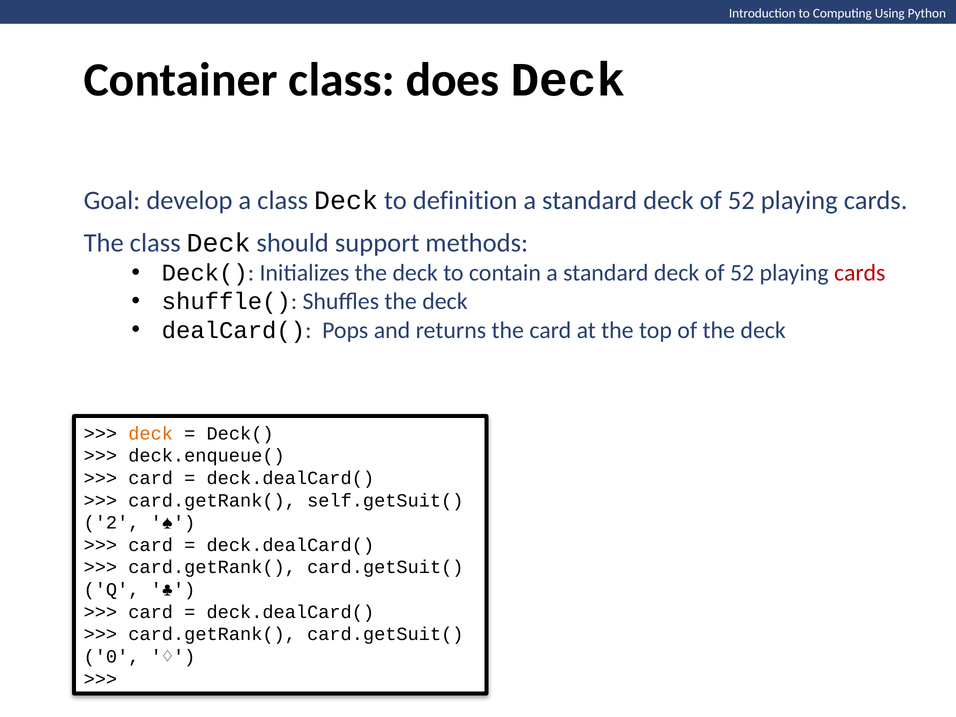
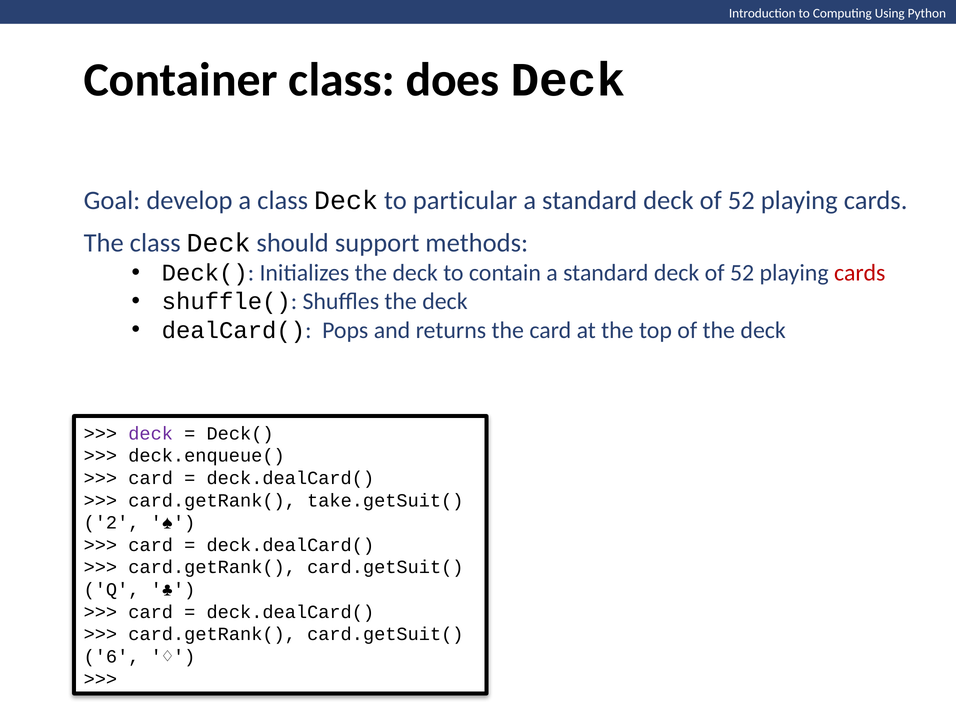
definition: definition -> particular (465, 201)
deck colour: orange -> purple (151, 433)
self.getSuit(: self.getSuit( -> take.getSuit( (385, 500)
0: 0 -> 6 (112, 657)
